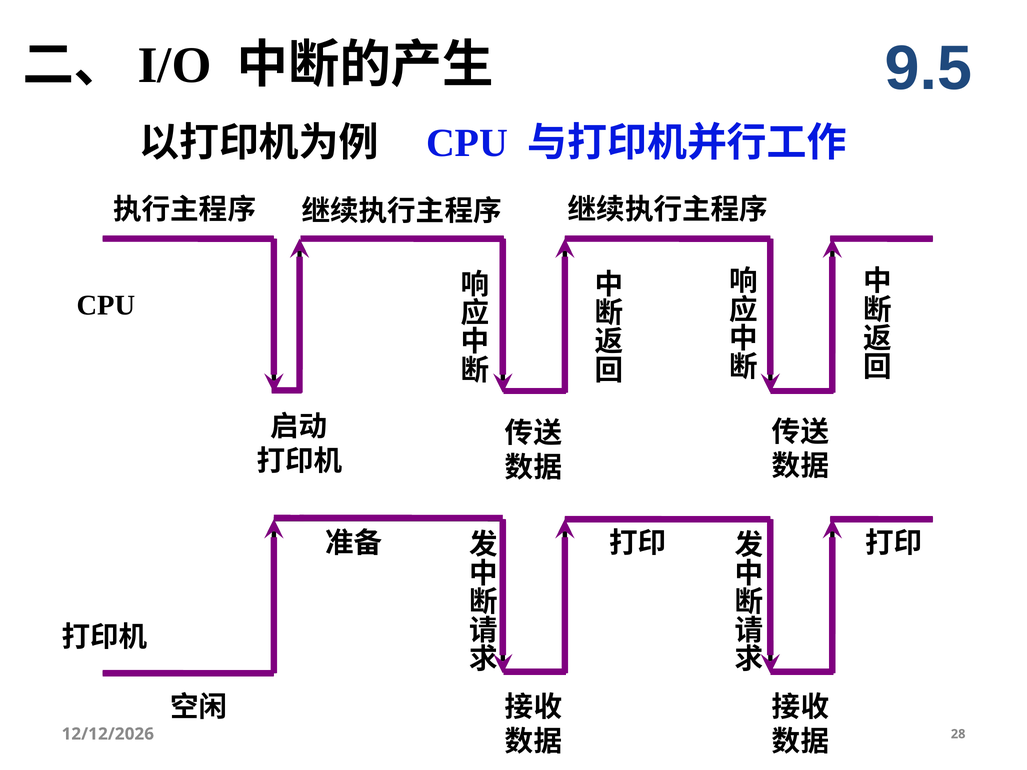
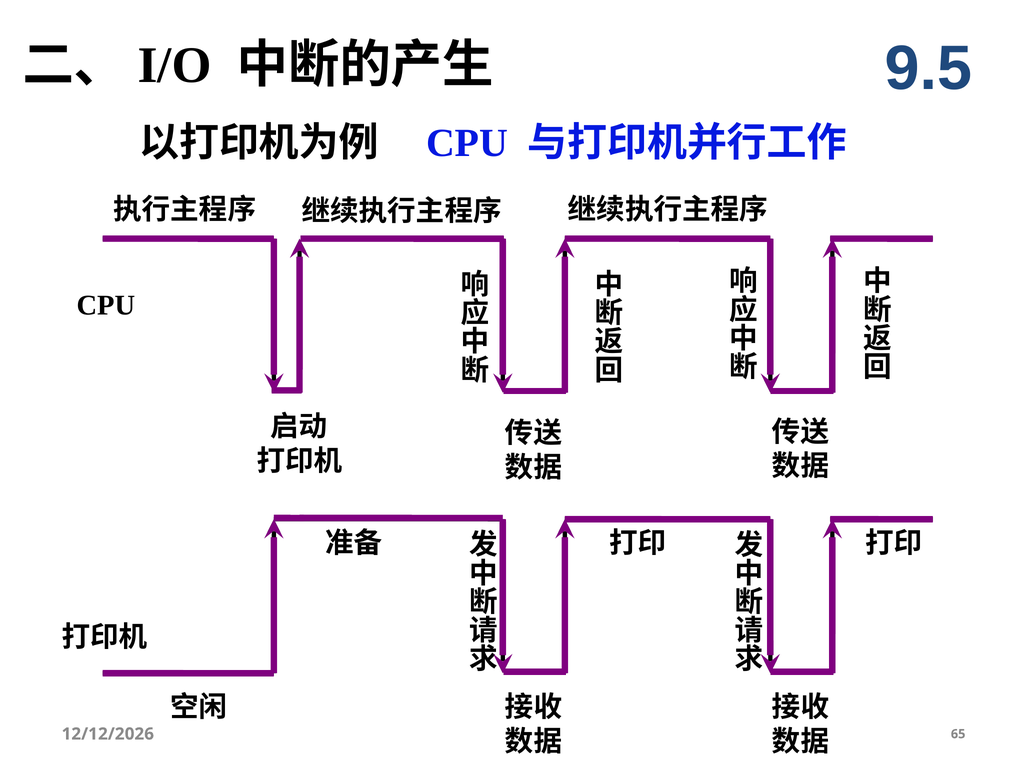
28: 28 -> 65 (958, 734)
